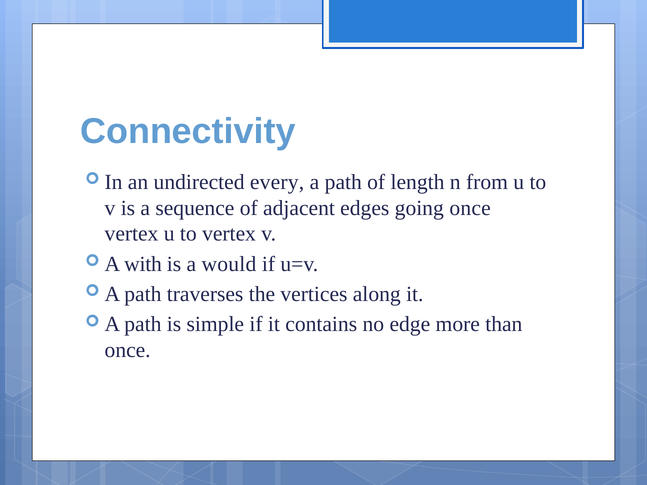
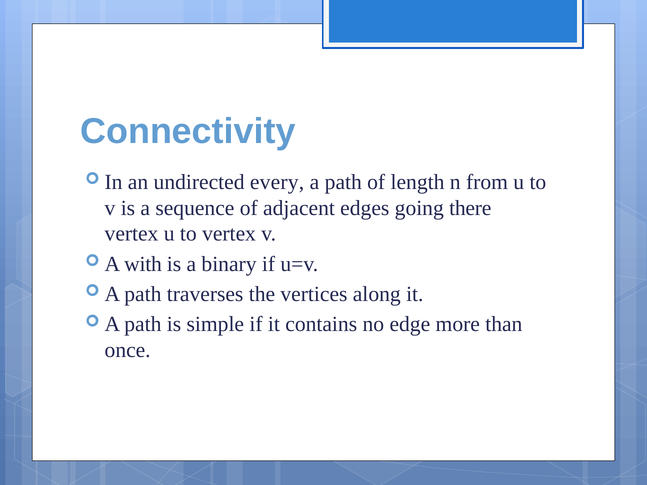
going once: once -> there (470, 208)
would: would -> binary (229, 264)
